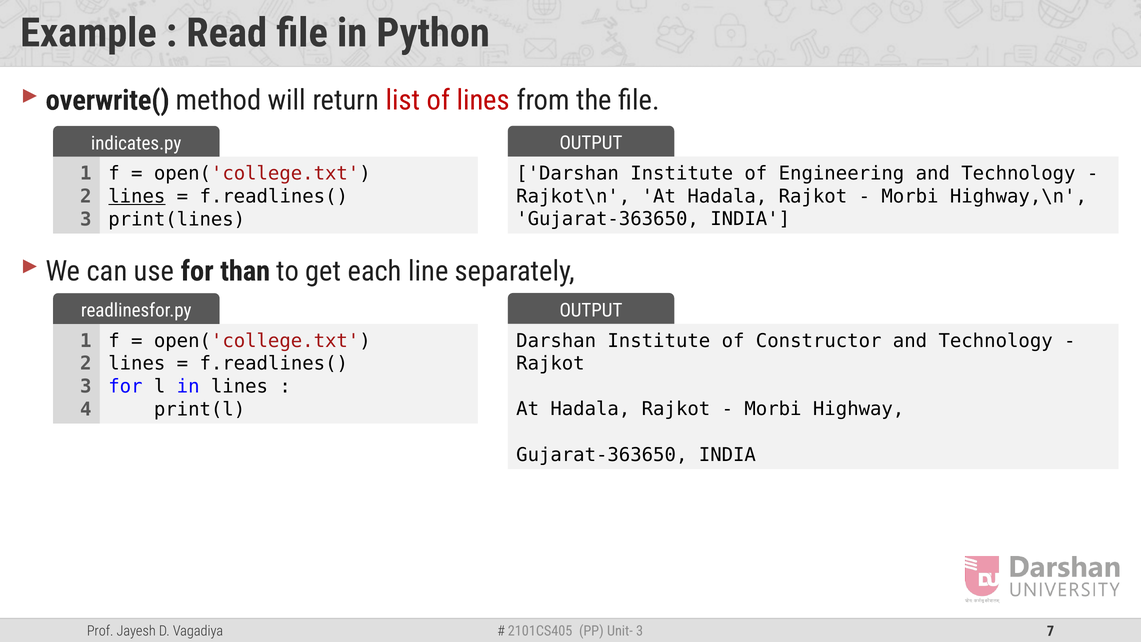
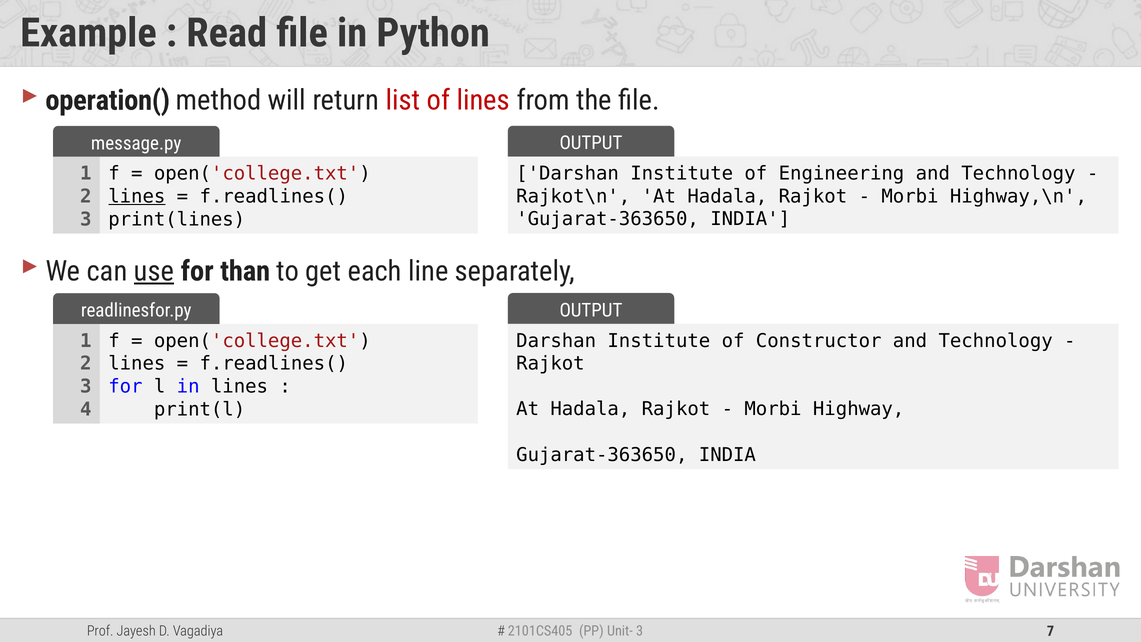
overwrite(: overwrite( -> operation( (108, 100)
indicates.py: indicates.py -> message.py (136, 143)
use underline: none -> present (154, 271)
